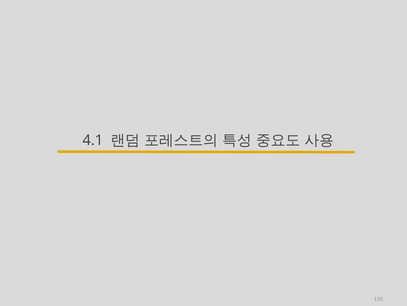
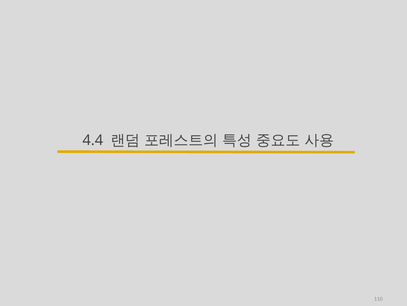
4.1: 4.1 -> 4.4 (93, 140)
